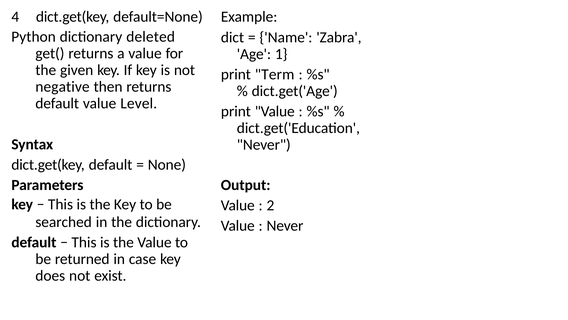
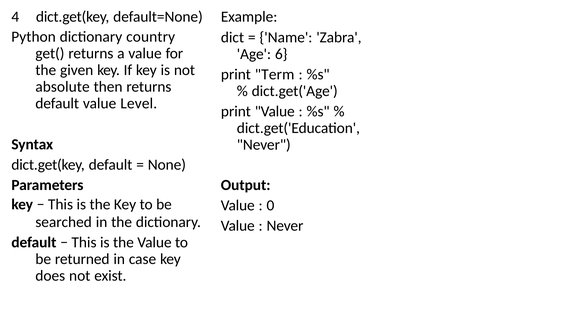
deleted: deleted -> country (151, 37)
1: 1 -> 6 (281, 54)
negative: negative -> absolute (62, 87)
2: 2 -> 0 (270, 205)
